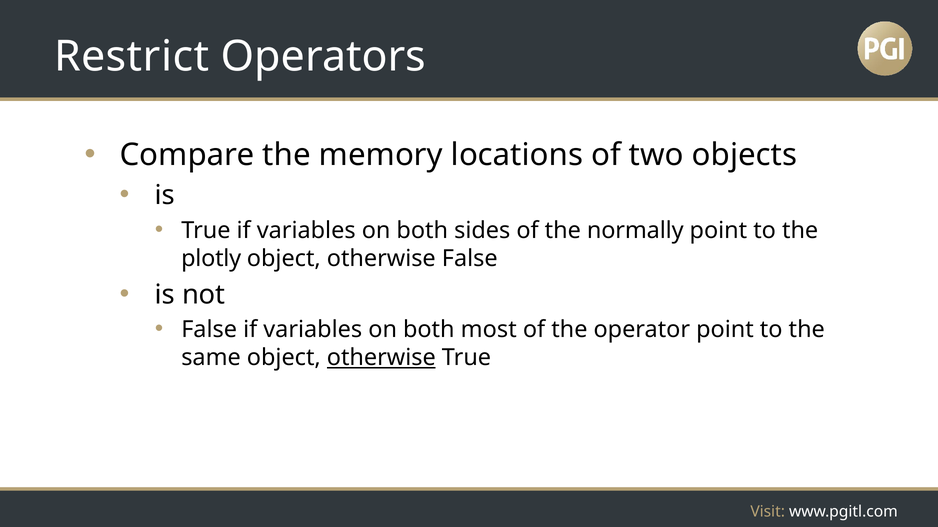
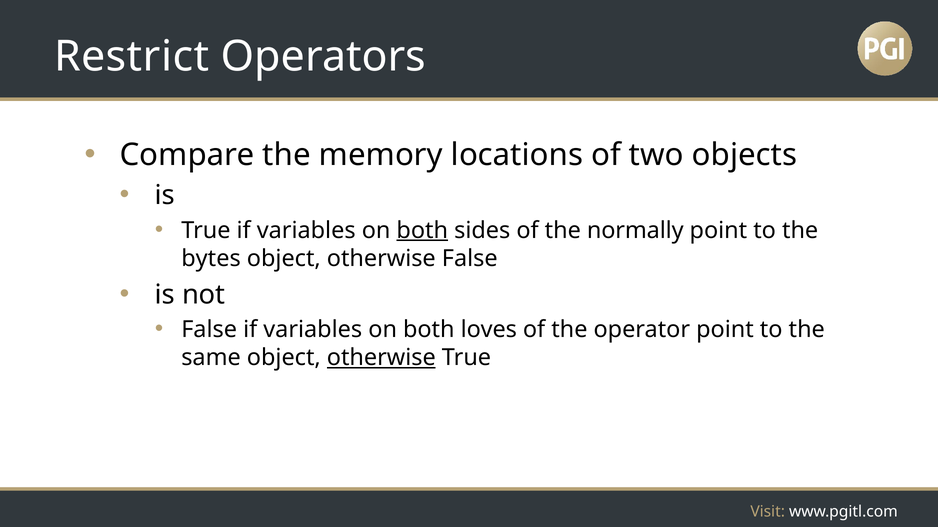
both underline: none -> present (422, 231)
plotly: plotly -> bytes (211, 259)
most: most -> loves (489, 330)
